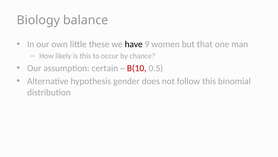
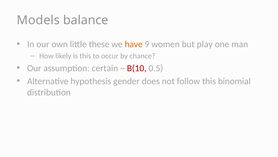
Biology: Biology -> Models (38, 20)
have colour: black -> orange (134, 44)
that: that -> play (205, 44)
